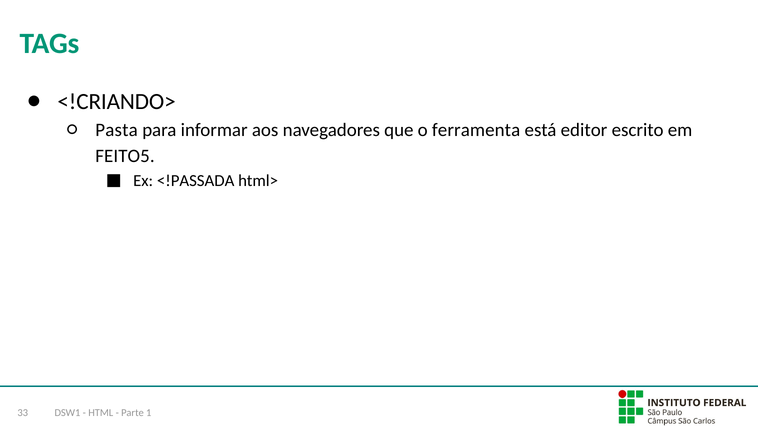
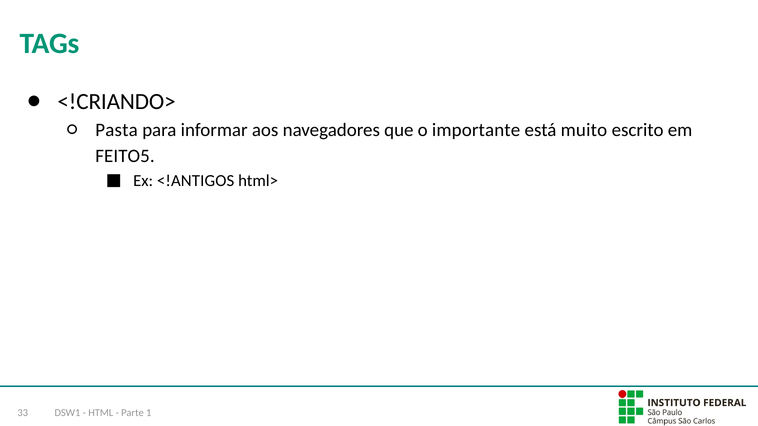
ferramenta: ferramenta -> importante (476, 130)
editor: editor -> muito (584, 130)
<!PASSADA: <!PASSADA -> <!ANTIGOS (196, 181)
